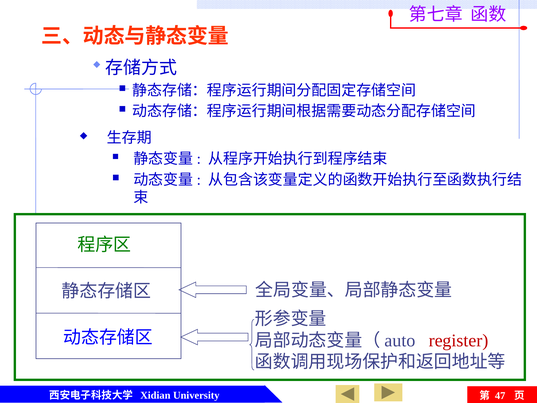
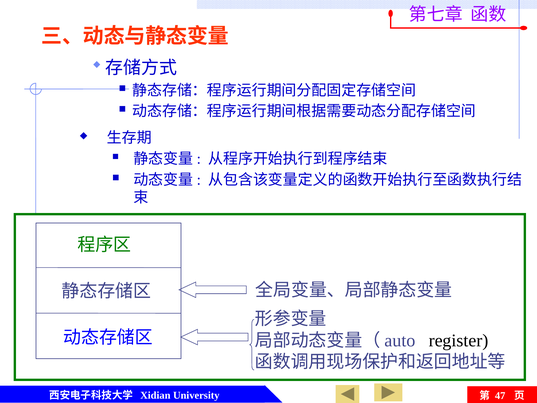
register colour: red -> black (459, 340)
